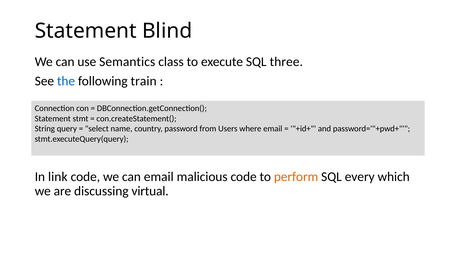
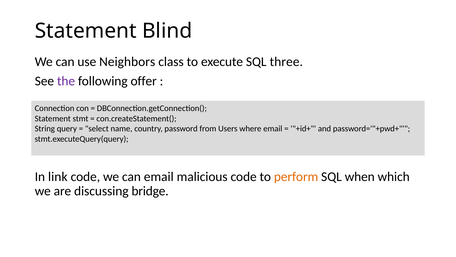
Semantics: Semantics -> Neighbors (127, 62)
the colour: blue -> purple (66, 81)
train: train -> offer (144, 81)
every: every -> when (360, 176)
virtual: virtual -> bridge (150, 191)
